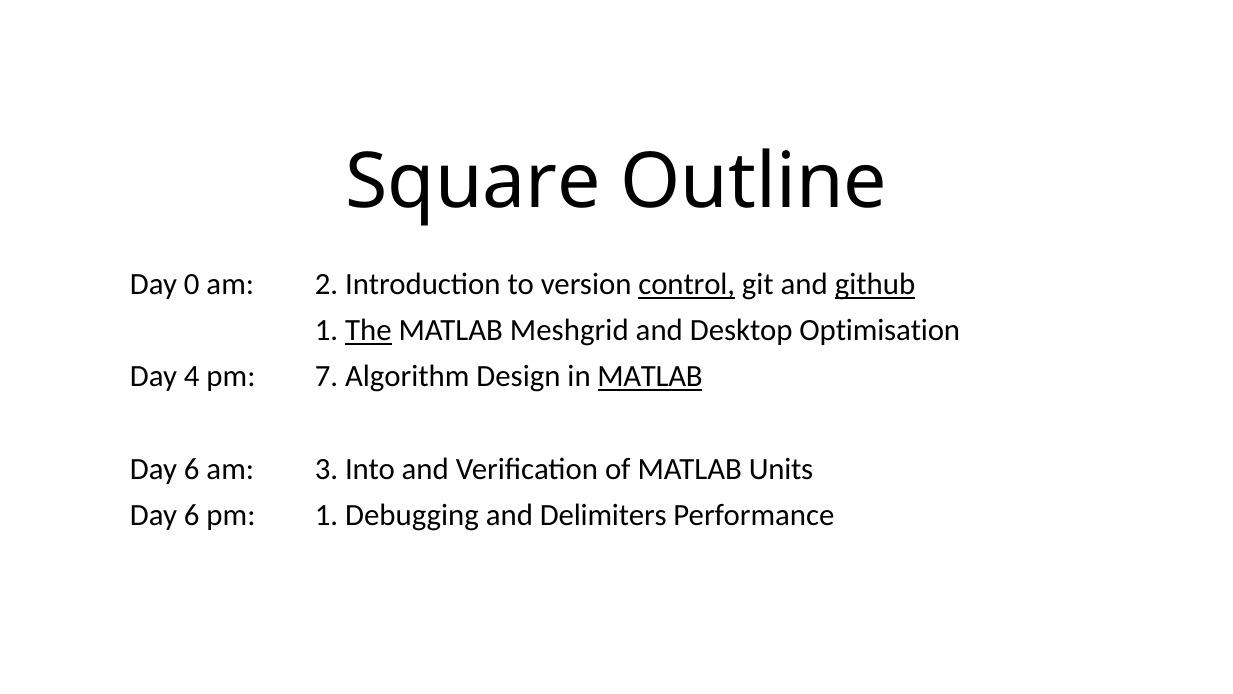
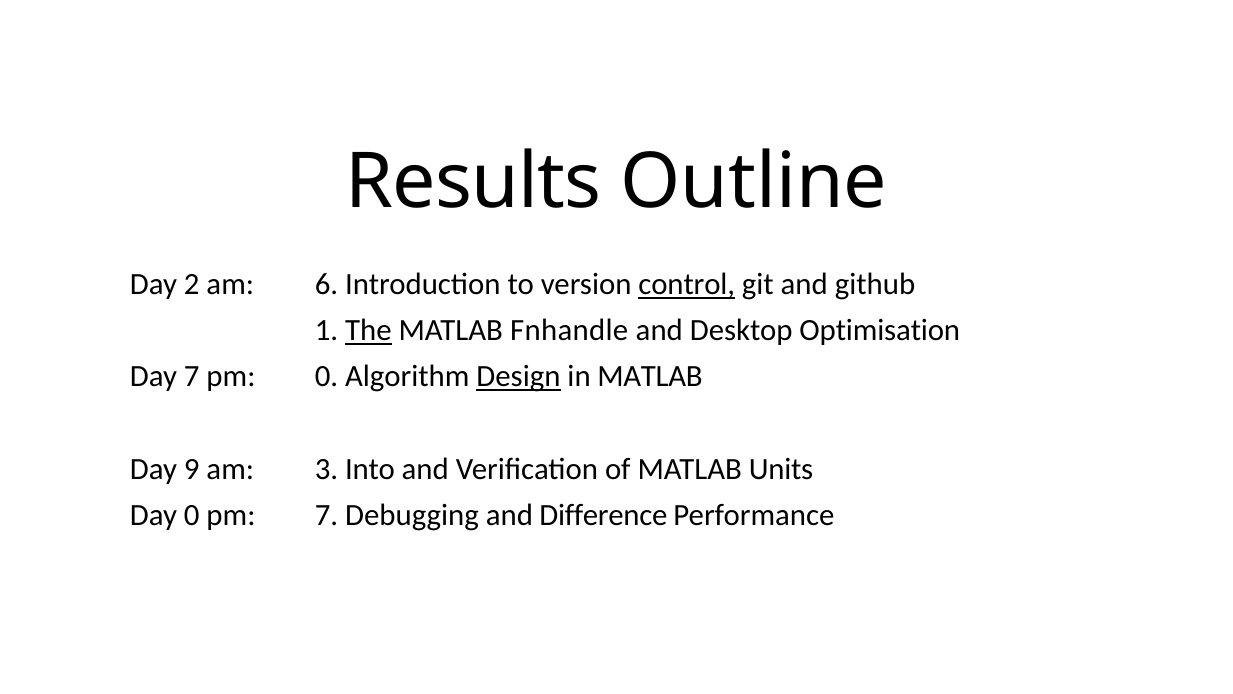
Square: Square -> Results (474, 182)
0: 0 -> 2 (192, 284)
2: 2 -> 6 (327, 284)
github underline: present -> none (875, 284)
Meshgrid: Meshgrid -> Fnhandle (569, 330)
Day 4: 4 -> 7 (192, 376)
pm 7: 7 -> 0 (327, 376)
Design underline: none -> present (518, 376)
MATLAB underline: present -> none (650, 376)
6: 6 -> 9 (192, 469)
6: 6 -> 0 (192, 515)
pm 1: 1 -> 7 (327, 515)
Delimiters: Delimiters -> Difference (603, 515)
